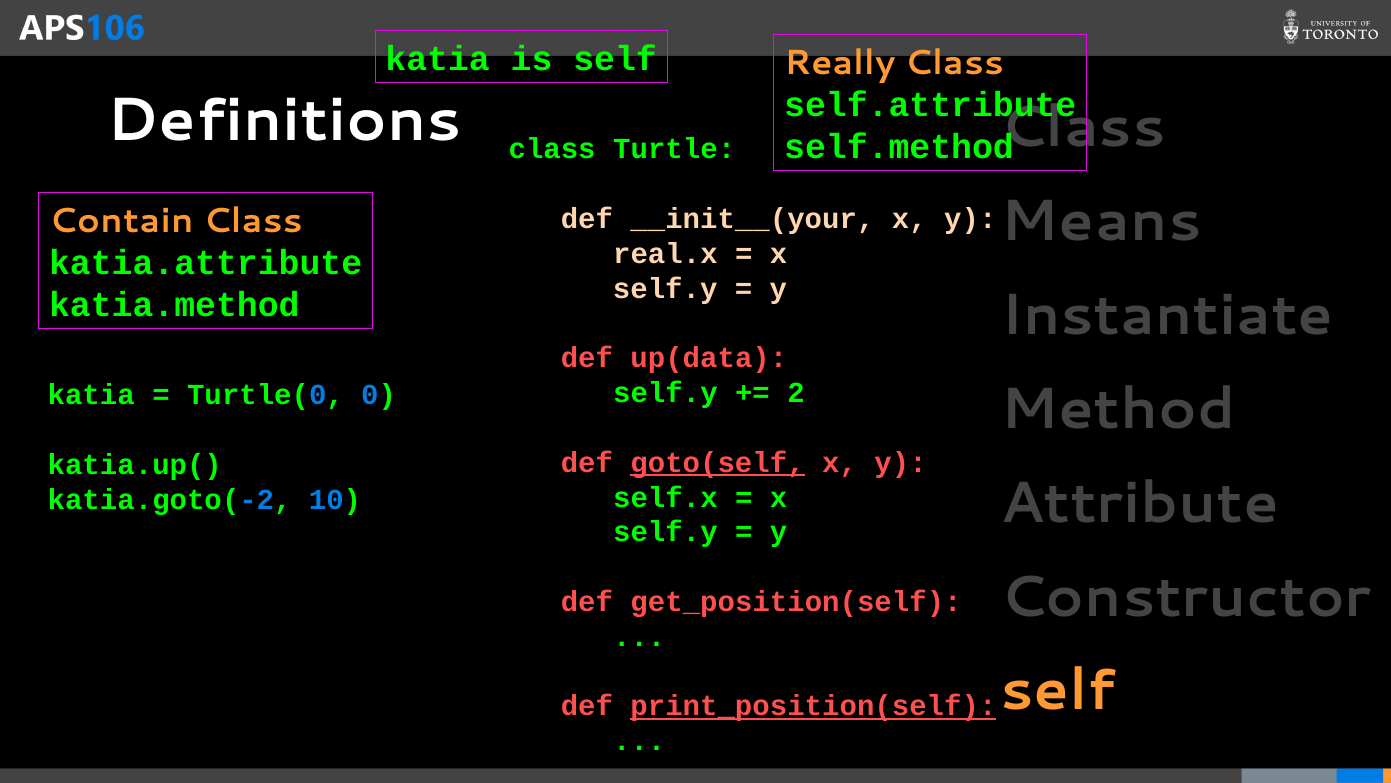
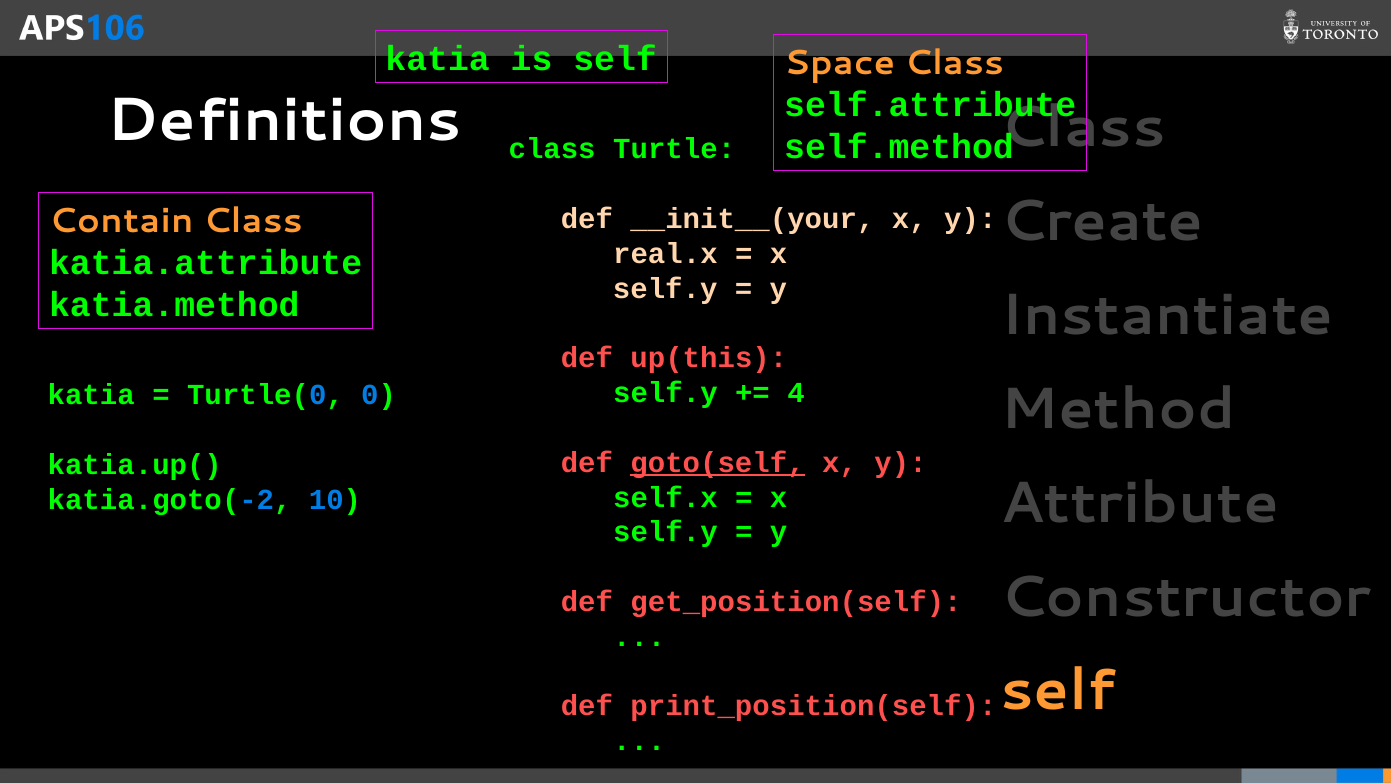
Really: Really -> Space (840, 63)
Means: Means -> Create (1102, 221)
up(data: up(data -> up(this (709, 358)
2: 2 -> 4 (796, 393)
print_position(self underline: present -> none (813, 706)
